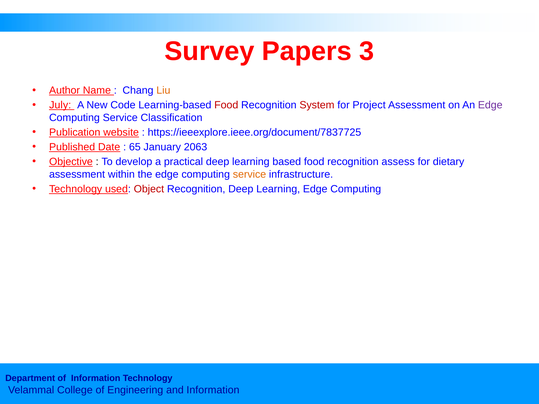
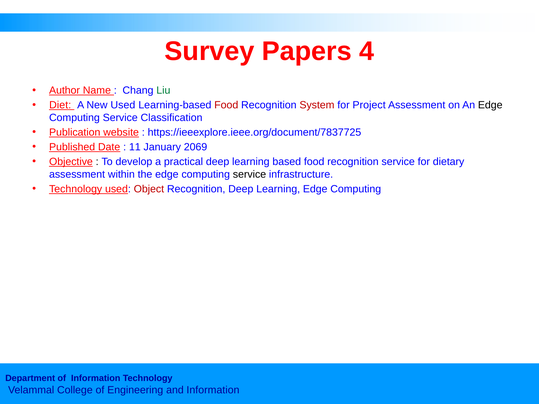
3: 3 -> 4 (367, 51)
Liu colour: orange -> green (163, 91)
July: July -> Diet (60, 105)
New Code: Code -> Used (123, 105)
Edge colour: purple -> black (490, 105)
65: 65 -> 11 (135, 147)
2063: 2063 -> 2069 (196, 147)
recognition assess: assess -> service (398, 162)
service colour: orange -> black (249, 174)
